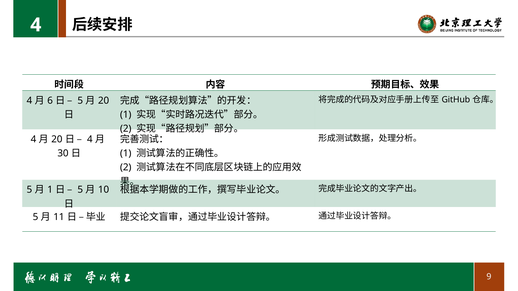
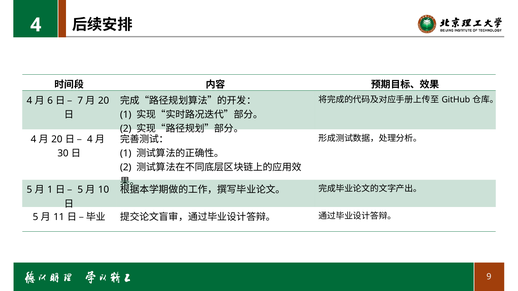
5: 5 -> 7 (80, 101)
